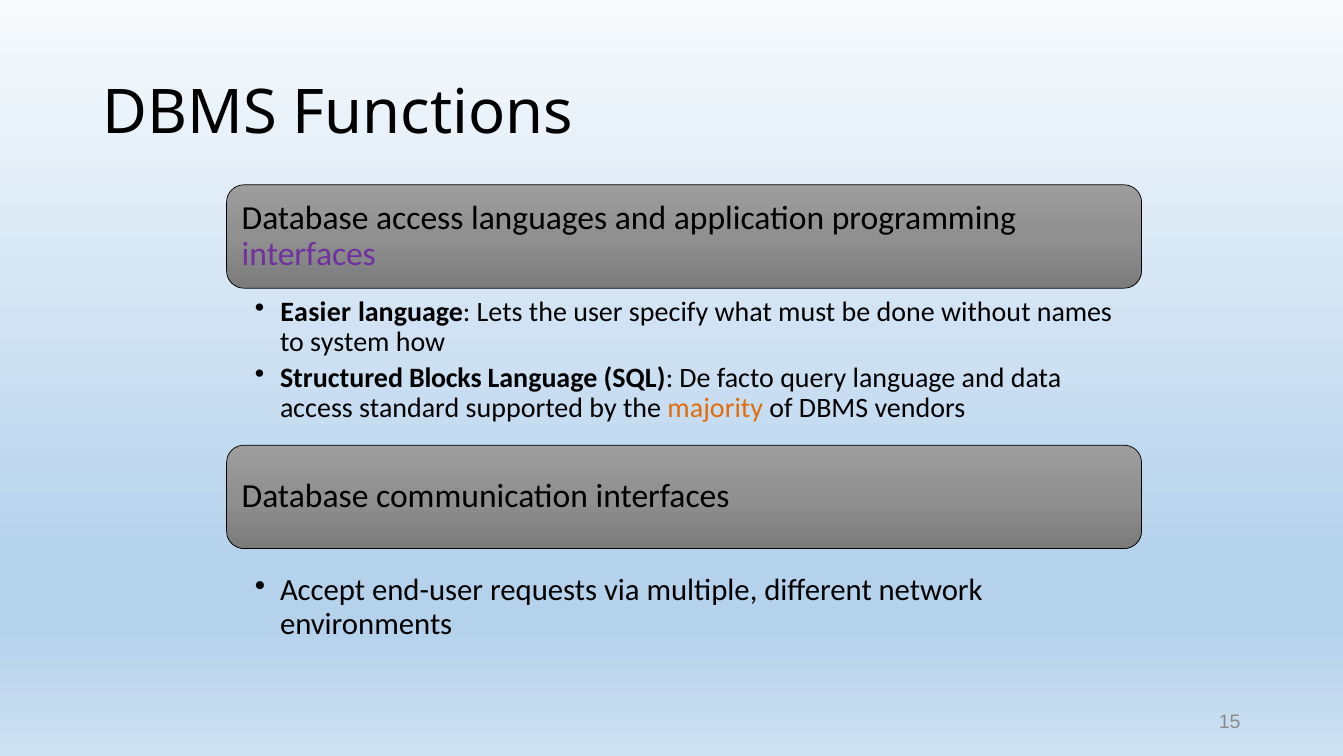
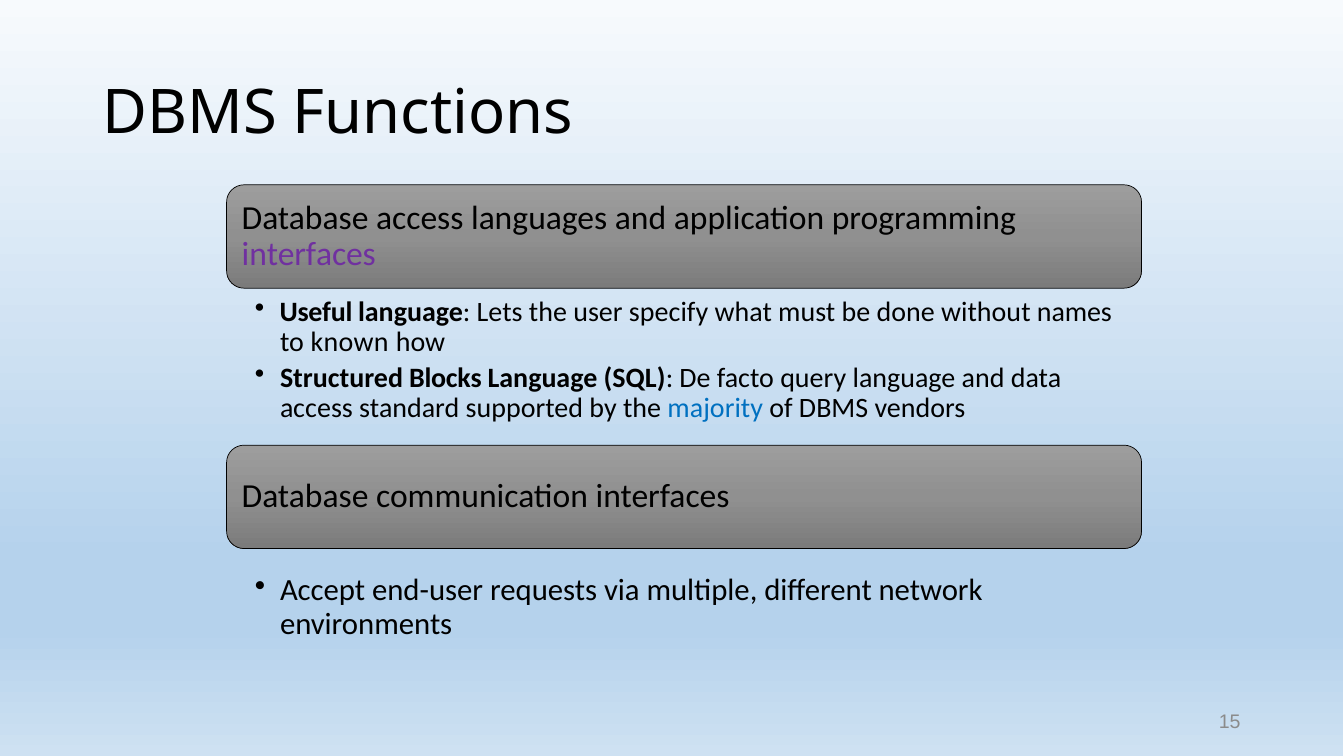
Easier: Easier -> Useful (316, 312)
system: system -> known (350, 342)
majority colour: orange -> blue (715, 408)
